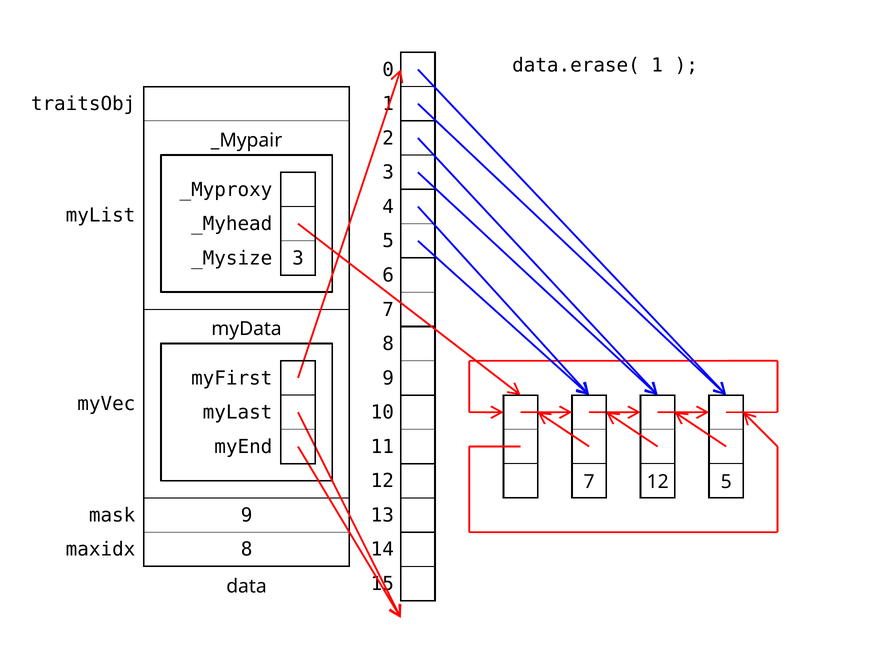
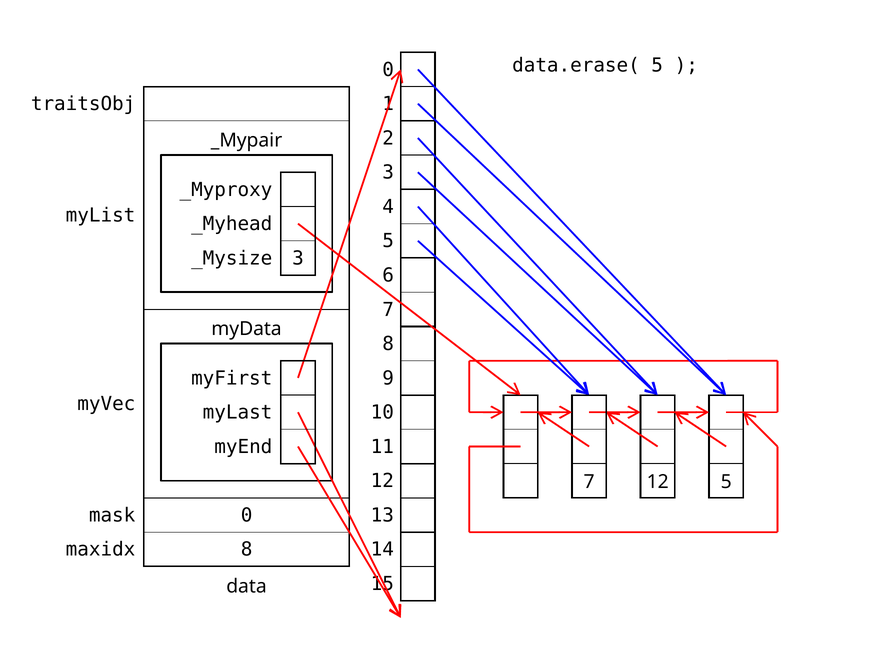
data.erase( 1: 1 -> 5 (657, 65)
mask 9: 9 -> 0 (247, 515)
